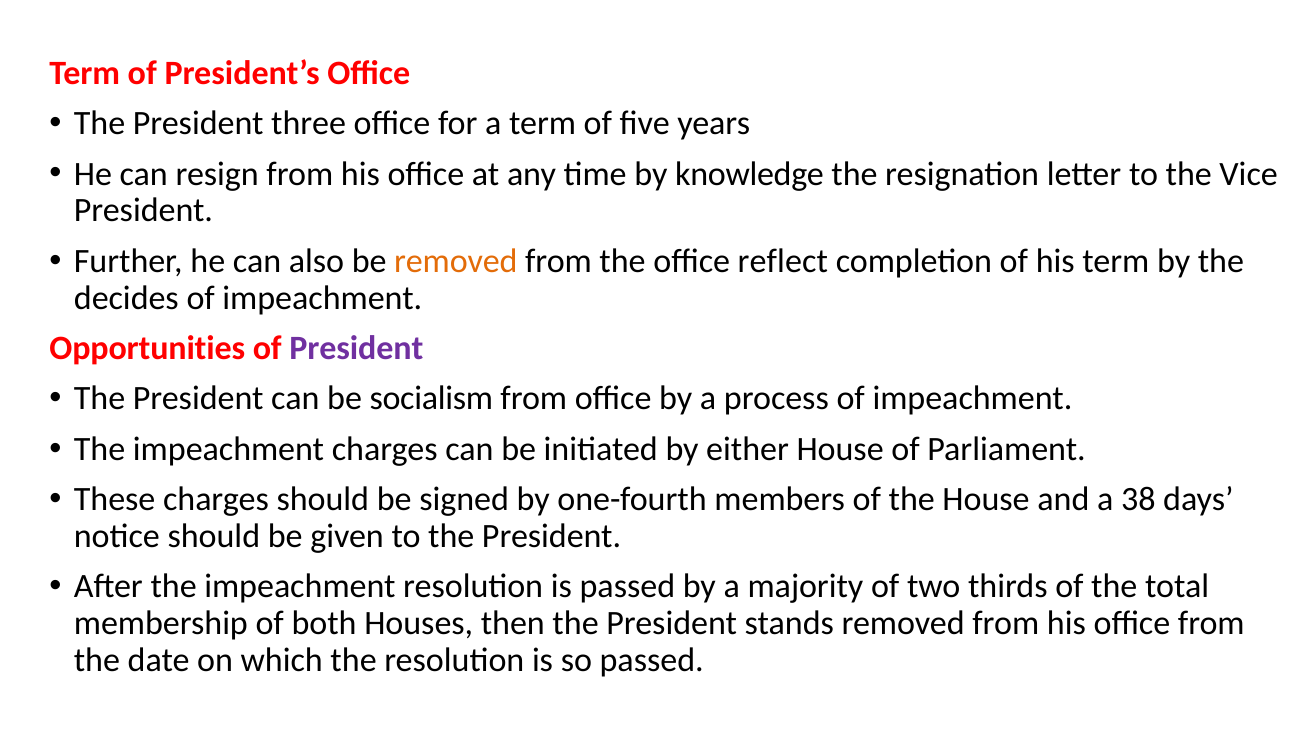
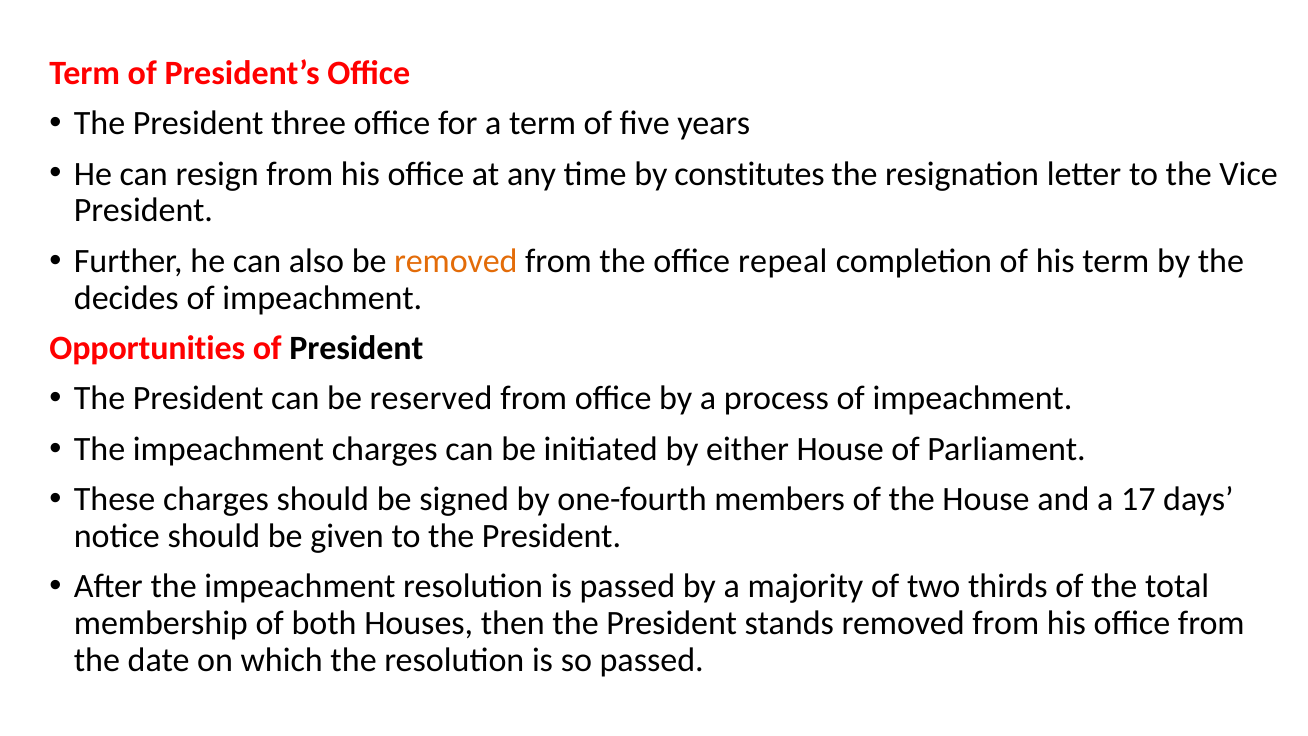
knowledge: knowledge -> constitutes (750, 174)
reflect: reflect -> repeal (783, 261)
President colour: purple -> black (356, 348)
socialism: socialism -> reserved (431, 399)
38: 38 -> 17 (1138, 499)
